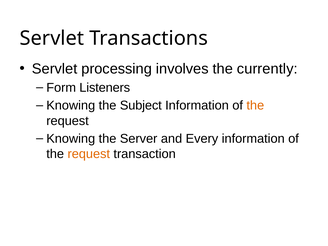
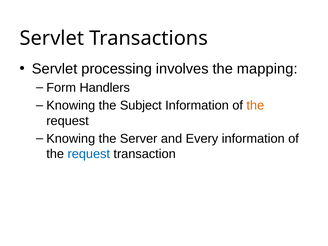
currently: currently -> mapping (267, 69)
Listeners: Listeners -> Handlers (105, 88)
request colour: orange -> blue (89, 154)
